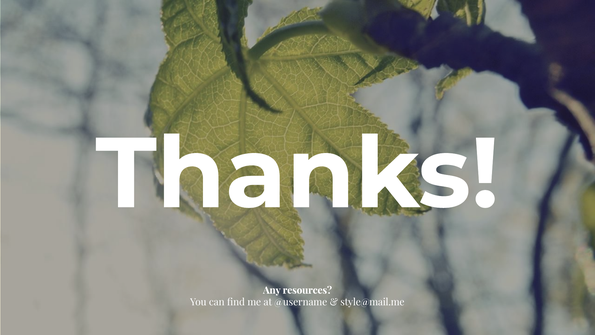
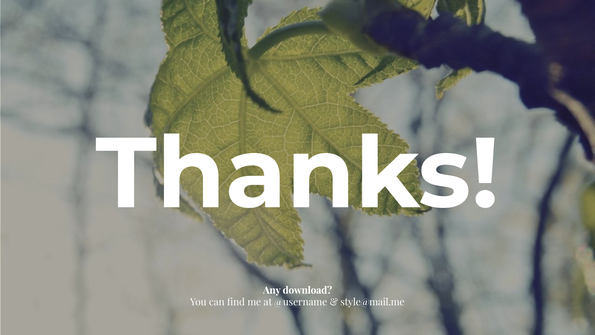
resources: resources -> download (307, 290)
